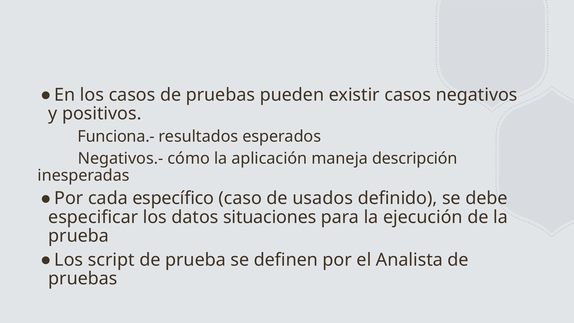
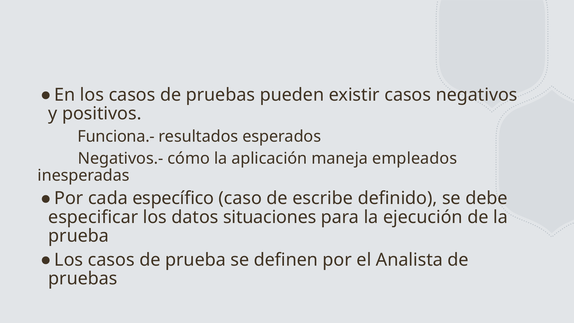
descripción: descripción -> empleados (415, 158)
usados: usados -> escribe (323, 198)
script: script -> casos (111, 260)
